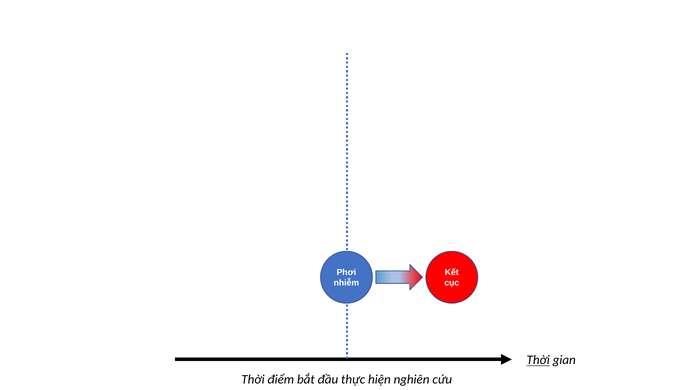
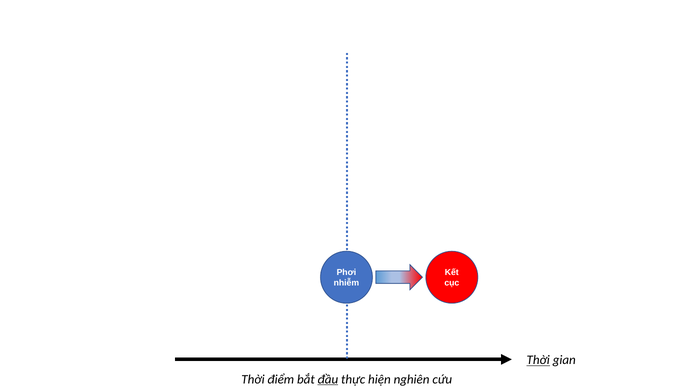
đầu underline: none -> present (328, 379)
